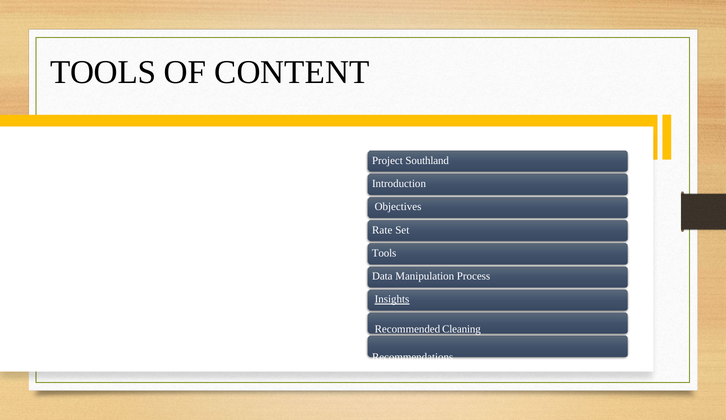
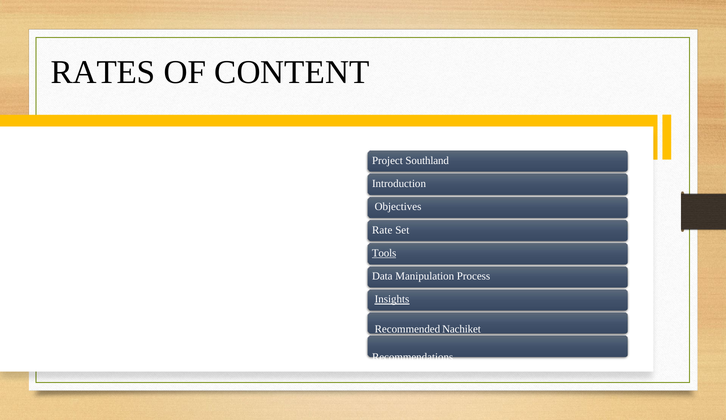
TOOLS: TOOLS -> RATES (103, 72)
Tools underline: none -> present (384, 253)
Cleaning: Cleaning -> Nachiket (461, 329)
